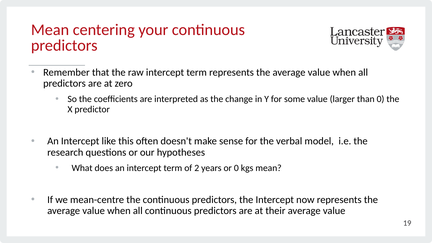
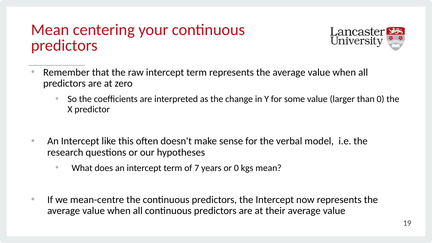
2: 2 -> 7 (197, 168)
